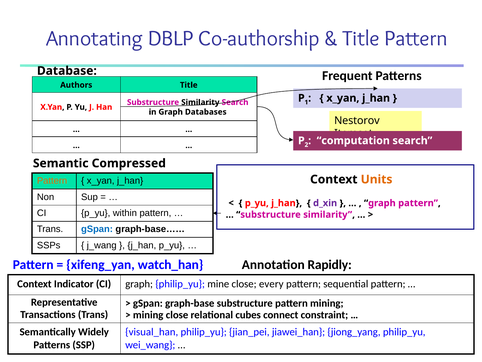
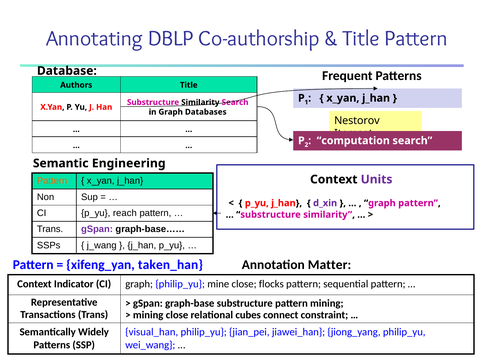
Compressed: Compressed -> Engineering (129, 163)
Units colour: orange -> purple (377, 179)
within: within -> reach (125, 213)
gSpan colour: blue -> purple (97, 229)
watch_han: watch_han -> taken_han (170, 264)
Rapidly: Rapidly -> Matter (330, 264)
every: every -> flocks (271, 283)
